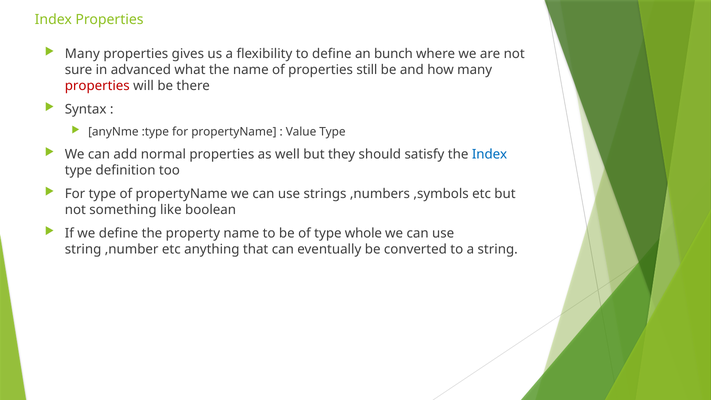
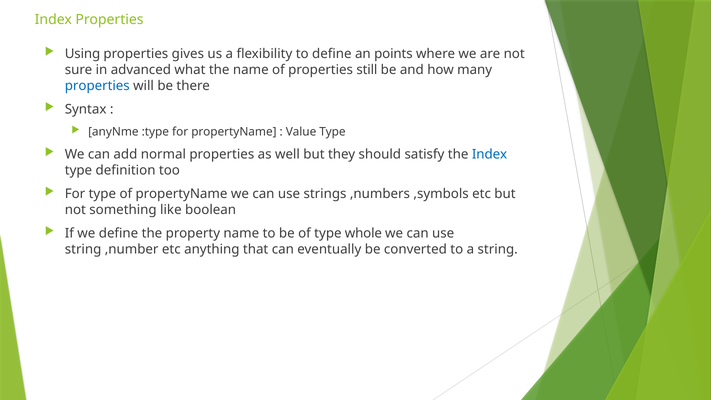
Many: Many -> Using (82, 54)
bunch: bunch -> points (393, 54)
properties colour: red -> blue (97, 86)
